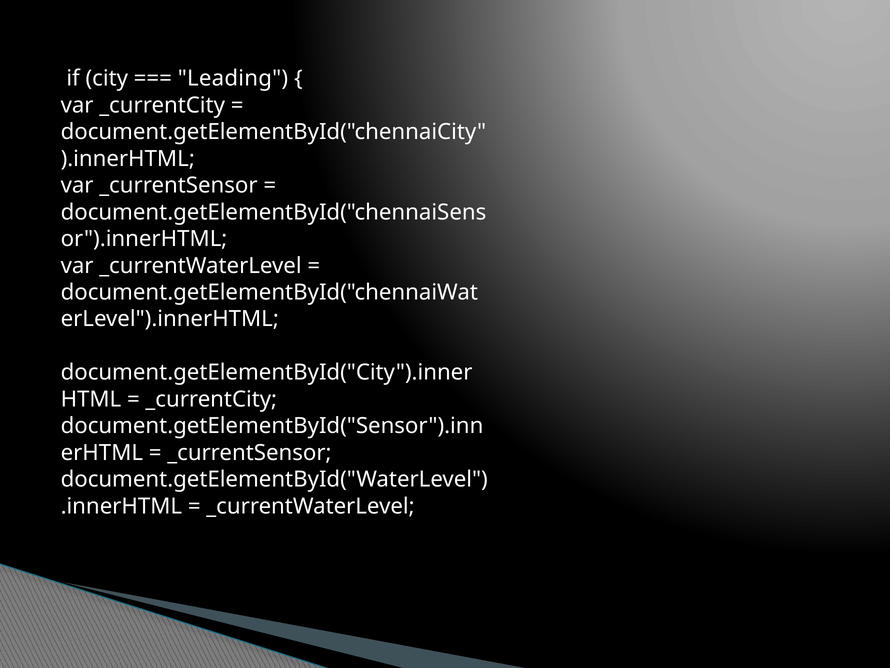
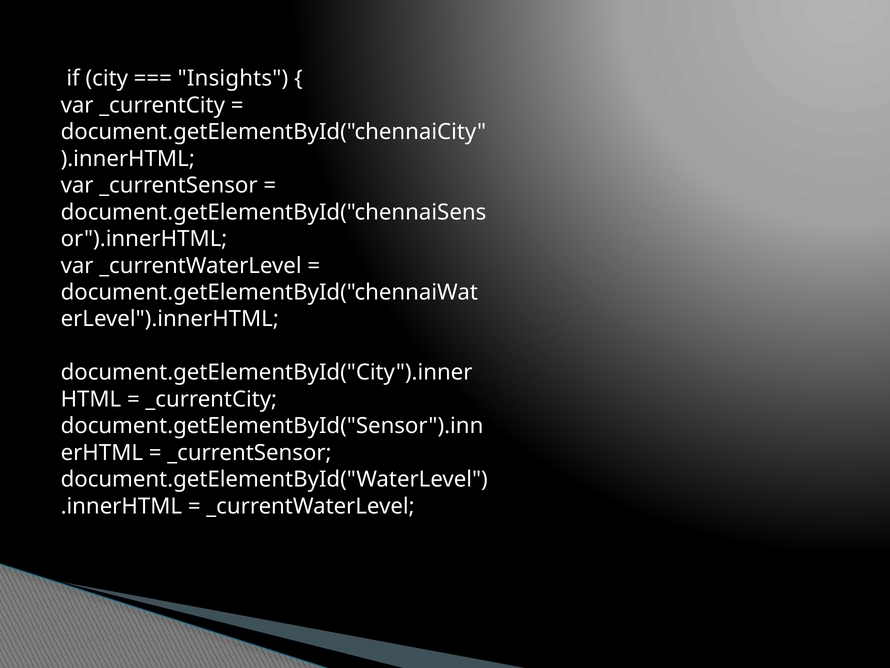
Leading: Leading -> Insights (233, 79)
